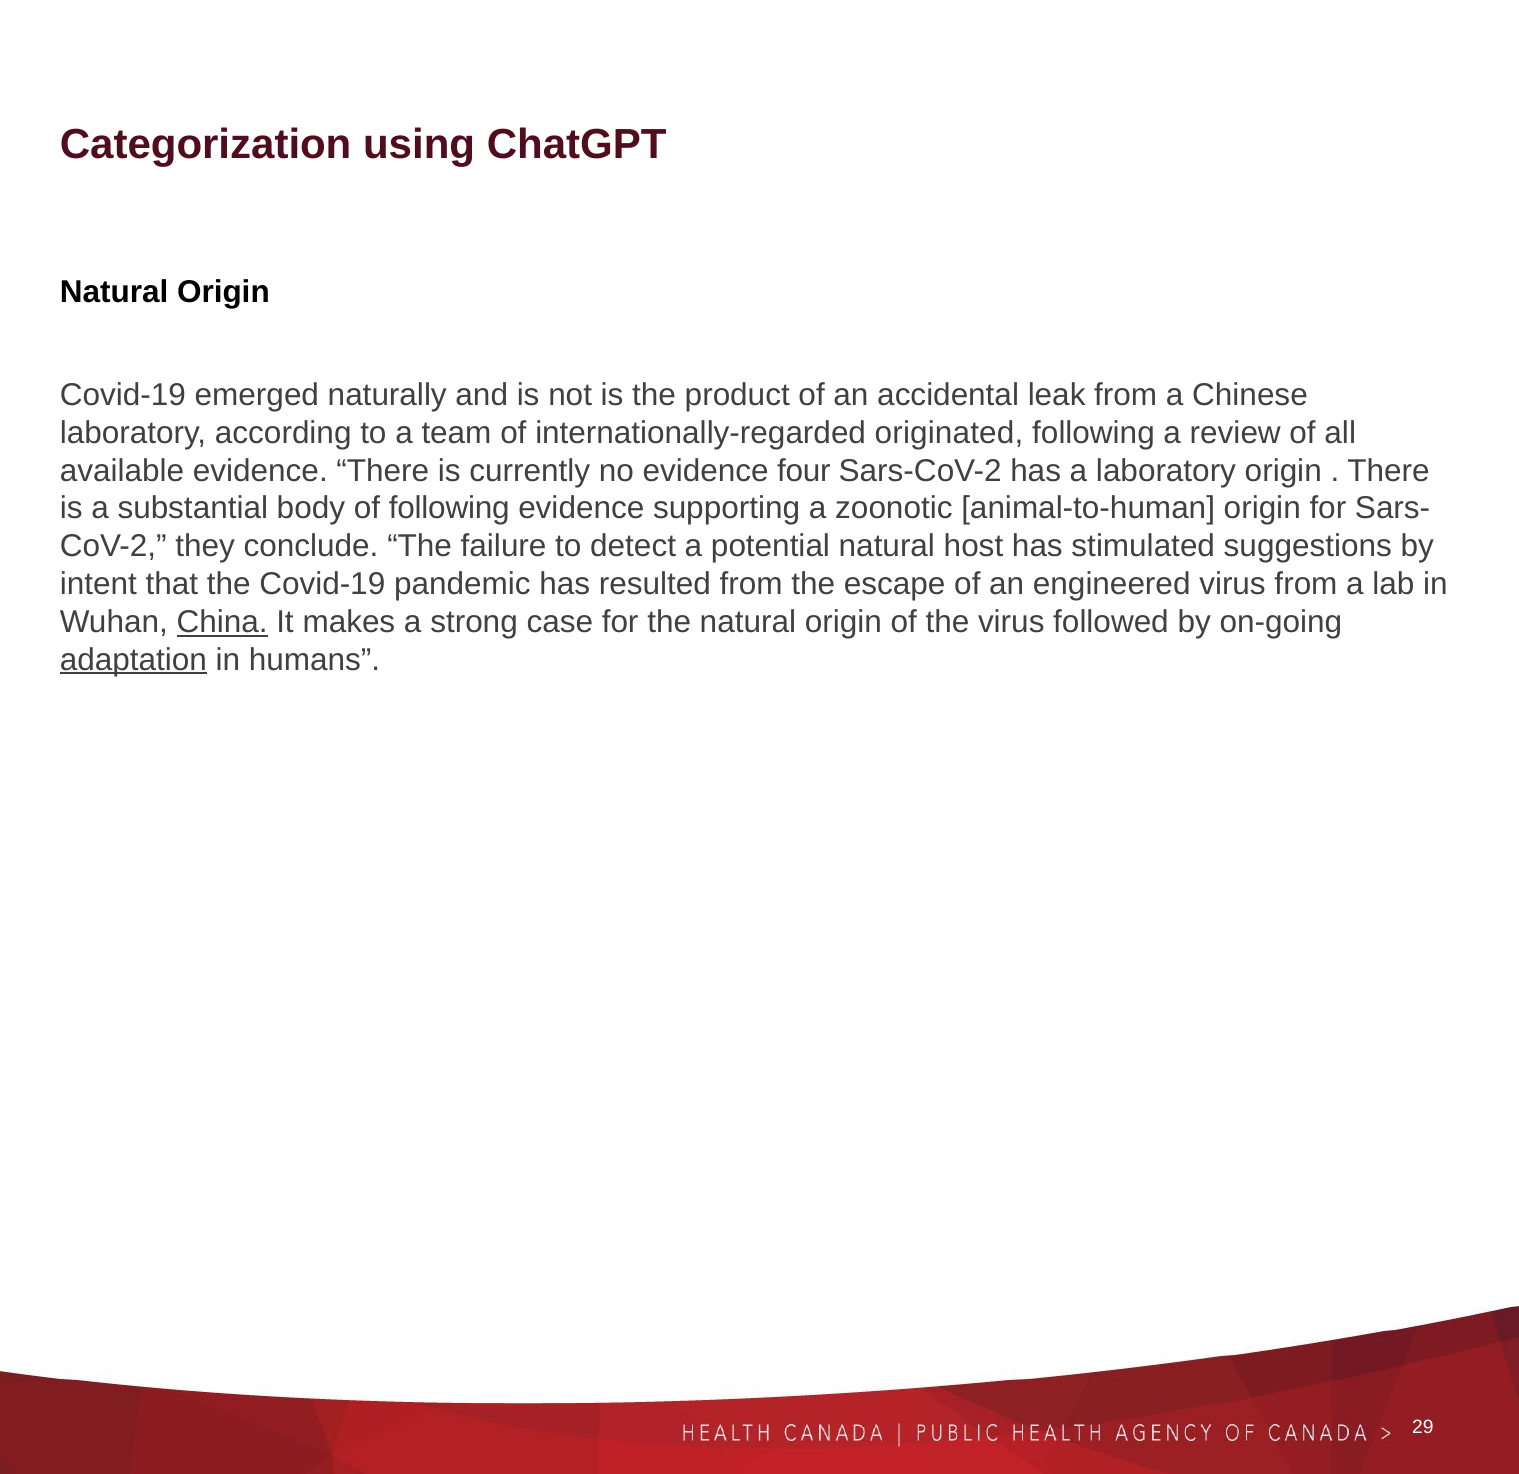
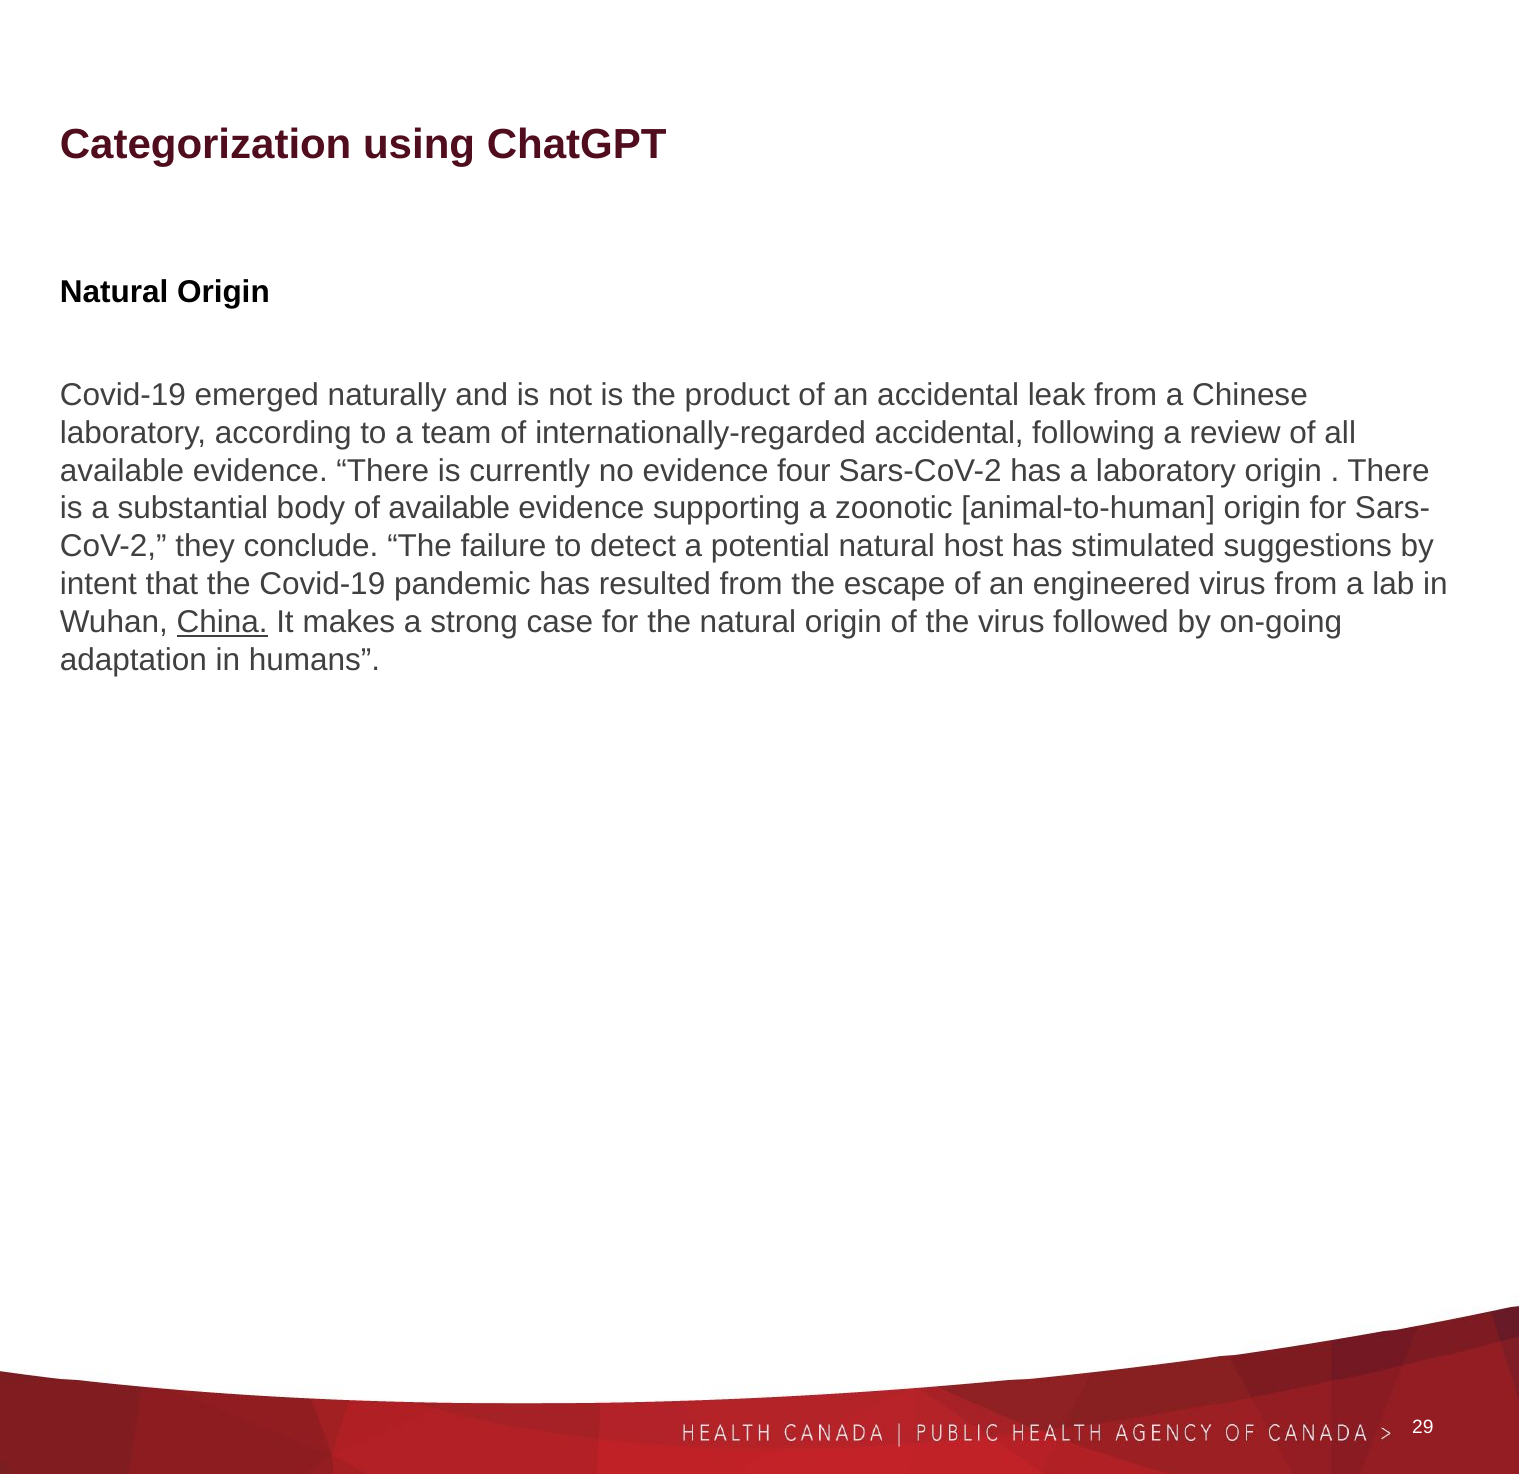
internationally-regarded originated: originated -> accidental (949, 433)
of following: following -> available (449, 509)
adaptation underline: present -> none (133, 660)
